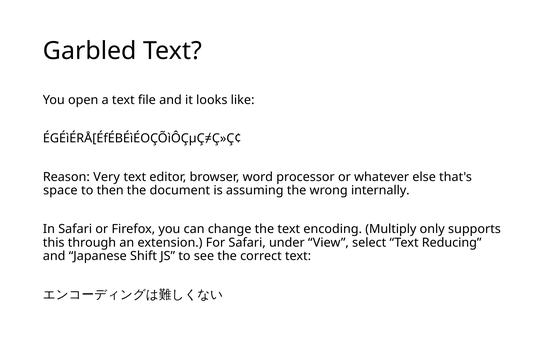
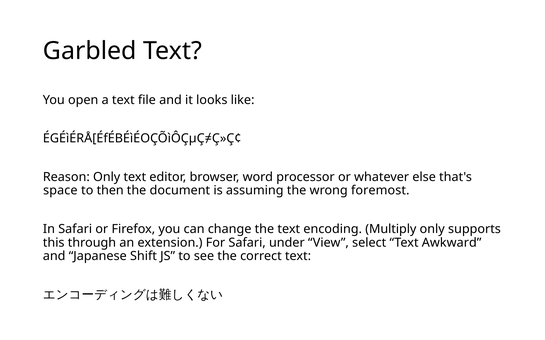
Reason Very: Very -> Only (107, 177)
internally: internally -> foremost (380, 191)
Reducing: Reducing -> Awkward (452, 243)
